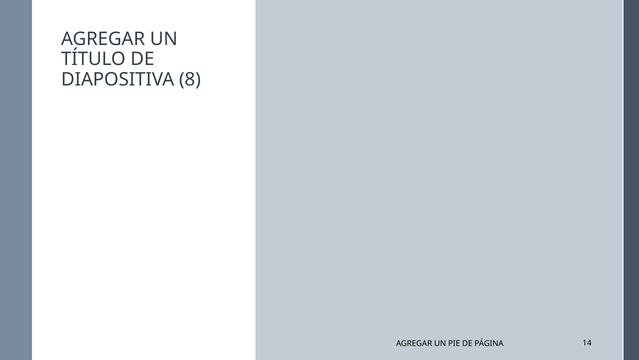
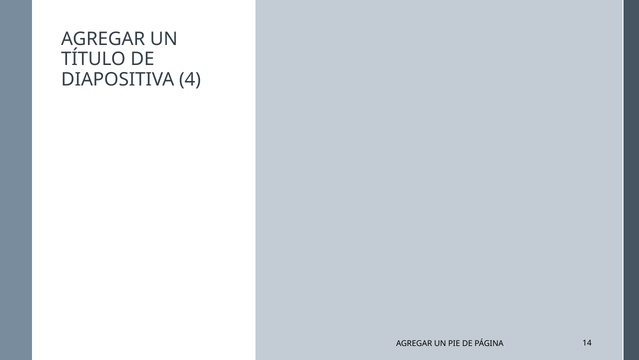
8: 8 -> 4 (190, 79)
